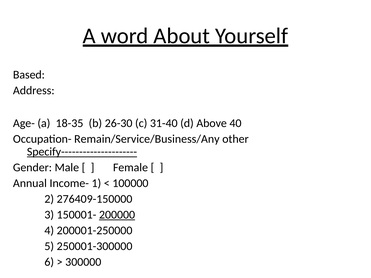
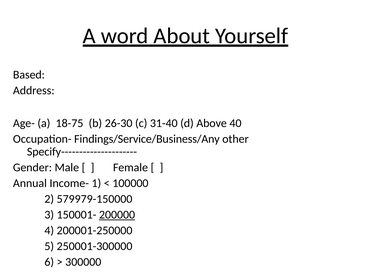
18-35: 18-35 -> 18-75 (69, 123)
Remain/Service/Business/Any: Remain/Service/Business/Any -> Findings/Service/Business/Any (147, 139)
Specify--------------------- underline: present -> none (82, 152)
276409-150000: 276409-150000 -> 579979-150000 (95, 199)
